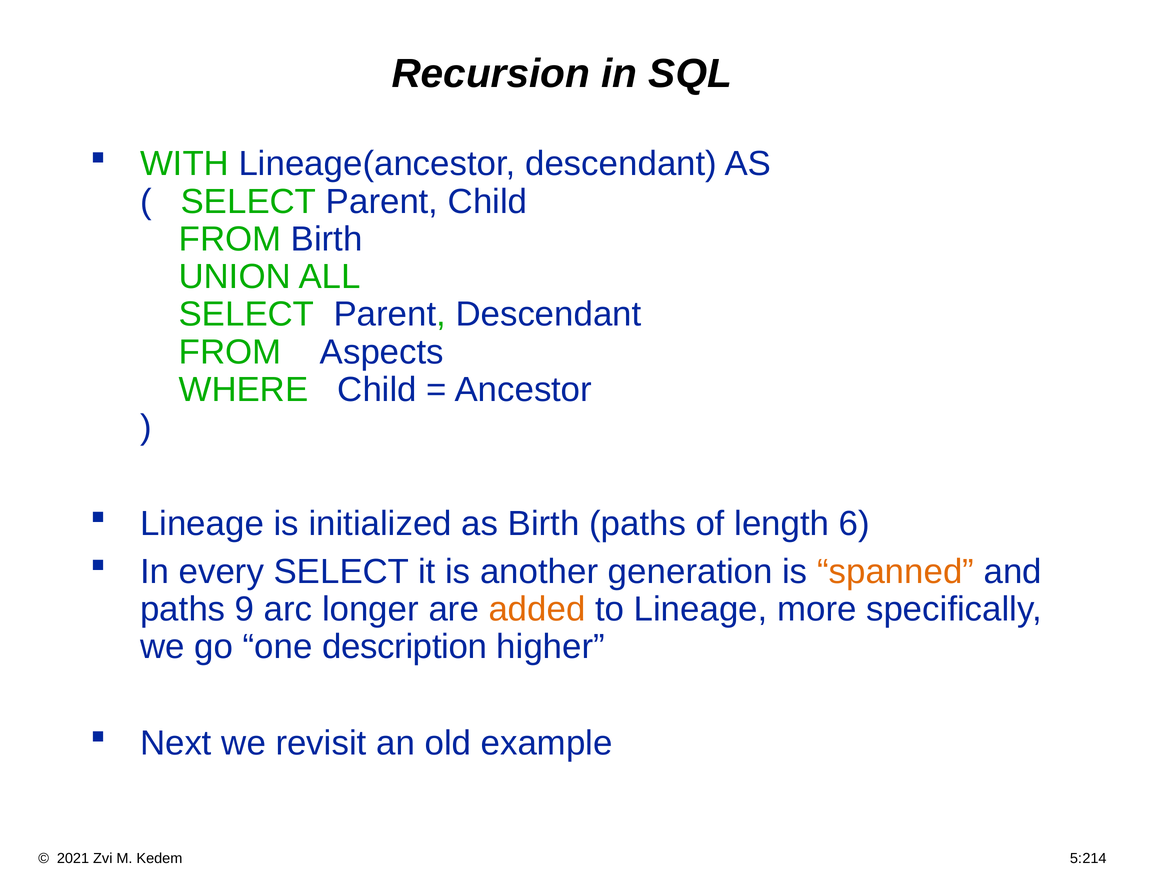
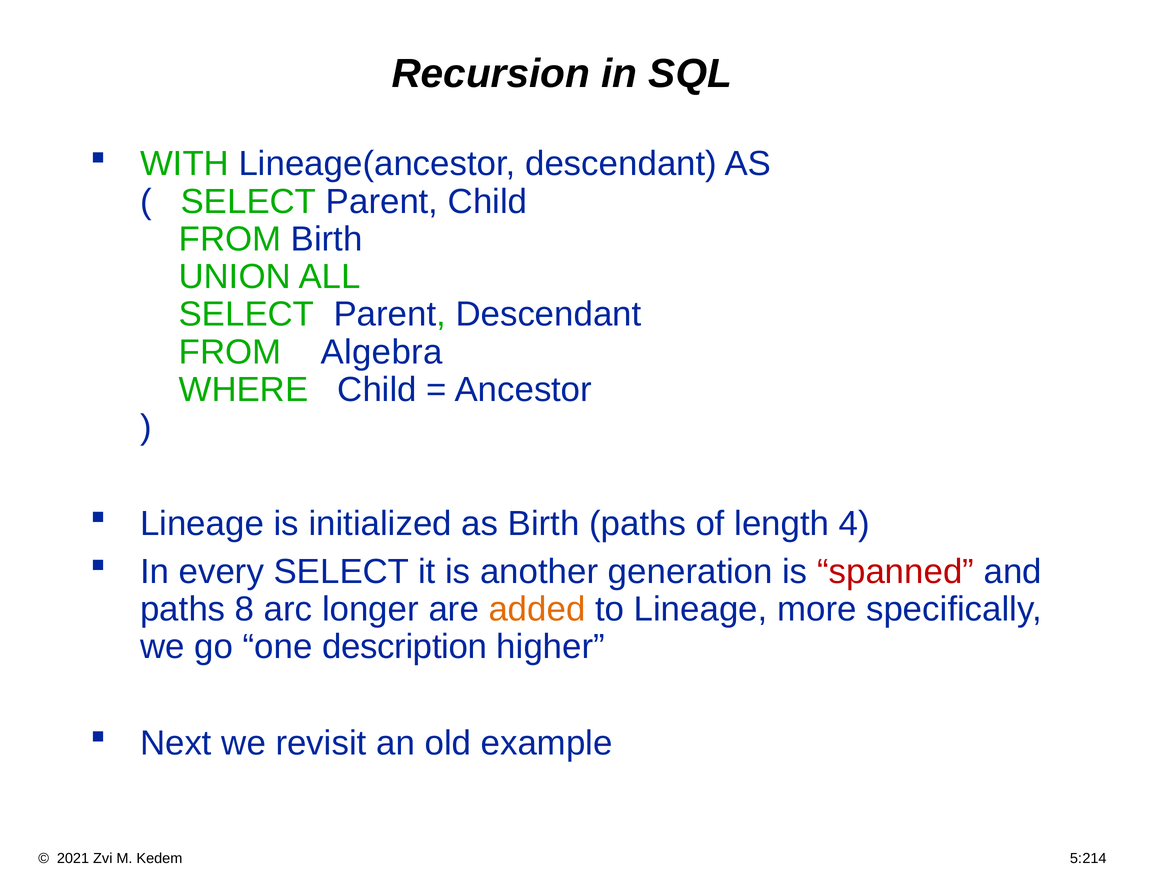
Aspects: Aspects -> Algebra (382, 352)
6: 6 -> 4 (854, 523)
spanned colour: orange -> red (896, 571)
9: 9 -> 8 (245, 609)
